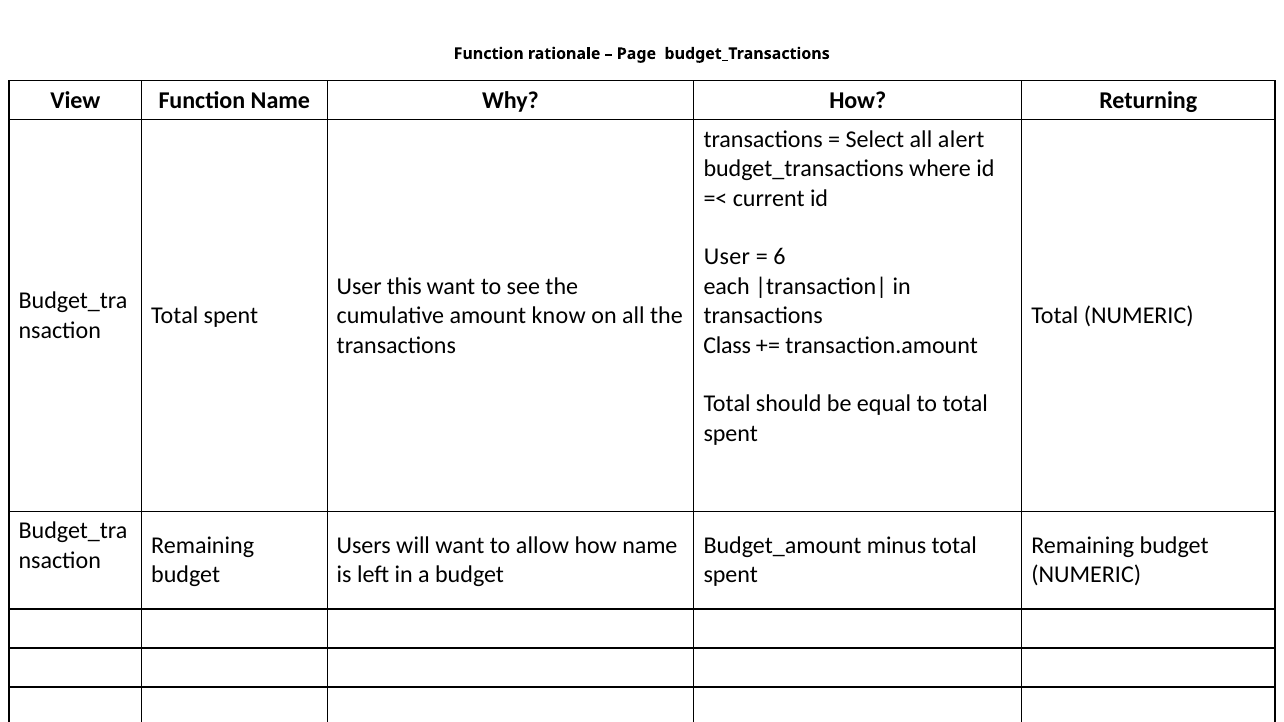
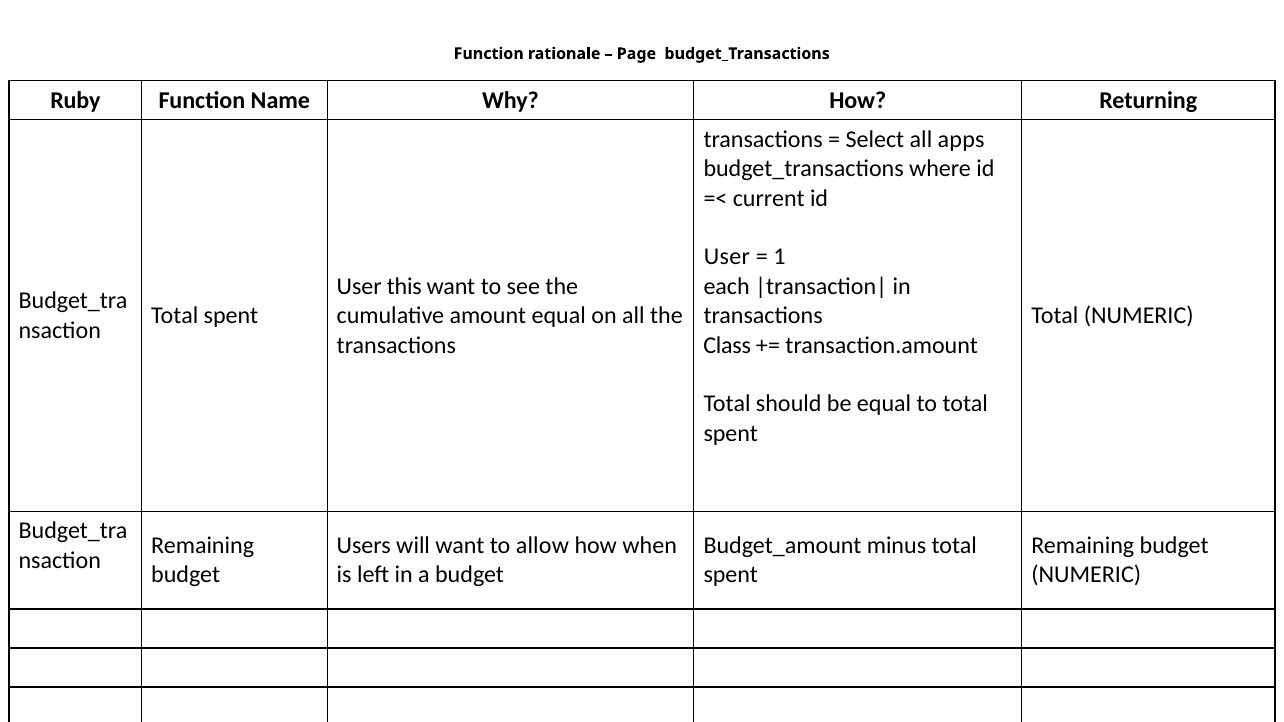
View: View -> Ruby (75, 100)
alert: alert -> apps (961, 139)
6: 6 -> 1 (780, 257)
amount know: know -> equal (559, 316)
how name: name -> when (650, 546)
